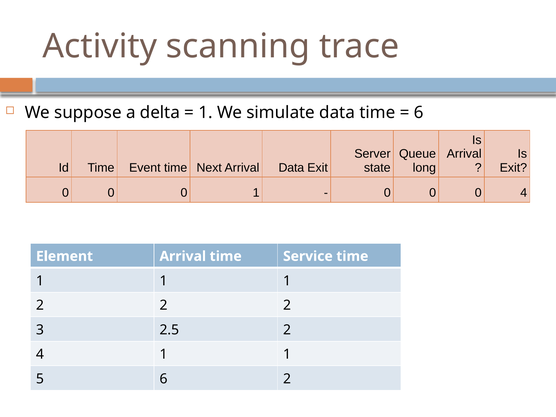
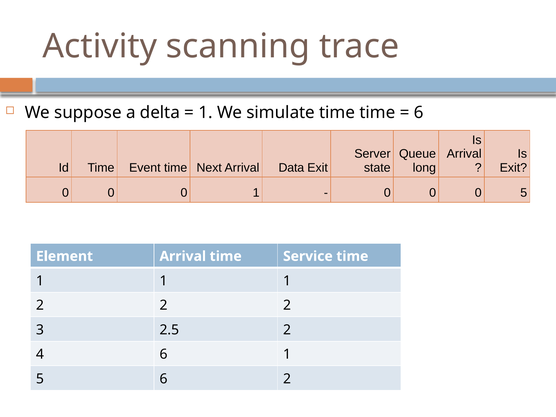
simulate data: data -> time (337, 113)
0 4: 4 -> 5 (524, 193)
4 1: 1 -> 6 (163, 354)
